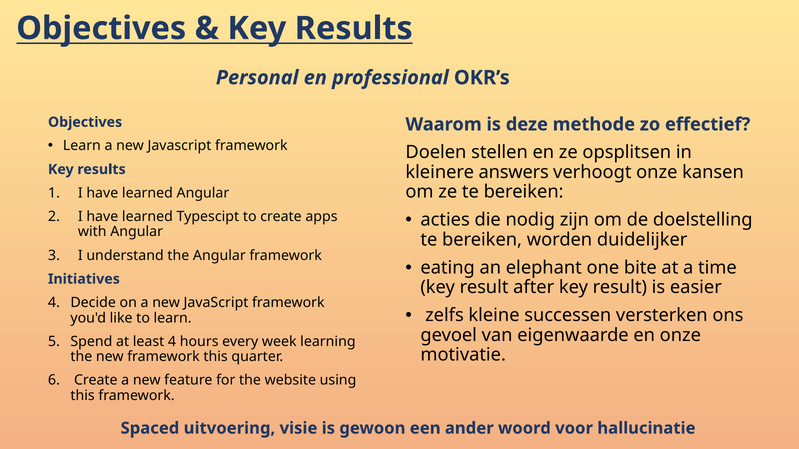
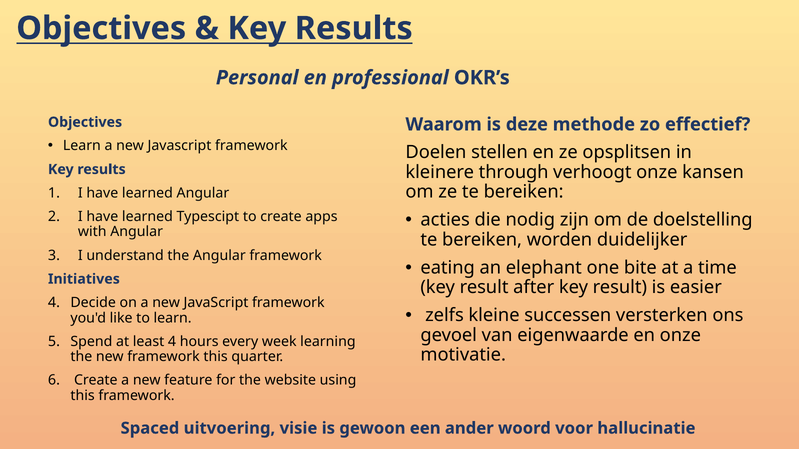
answers: answers -> through (514, 172)
